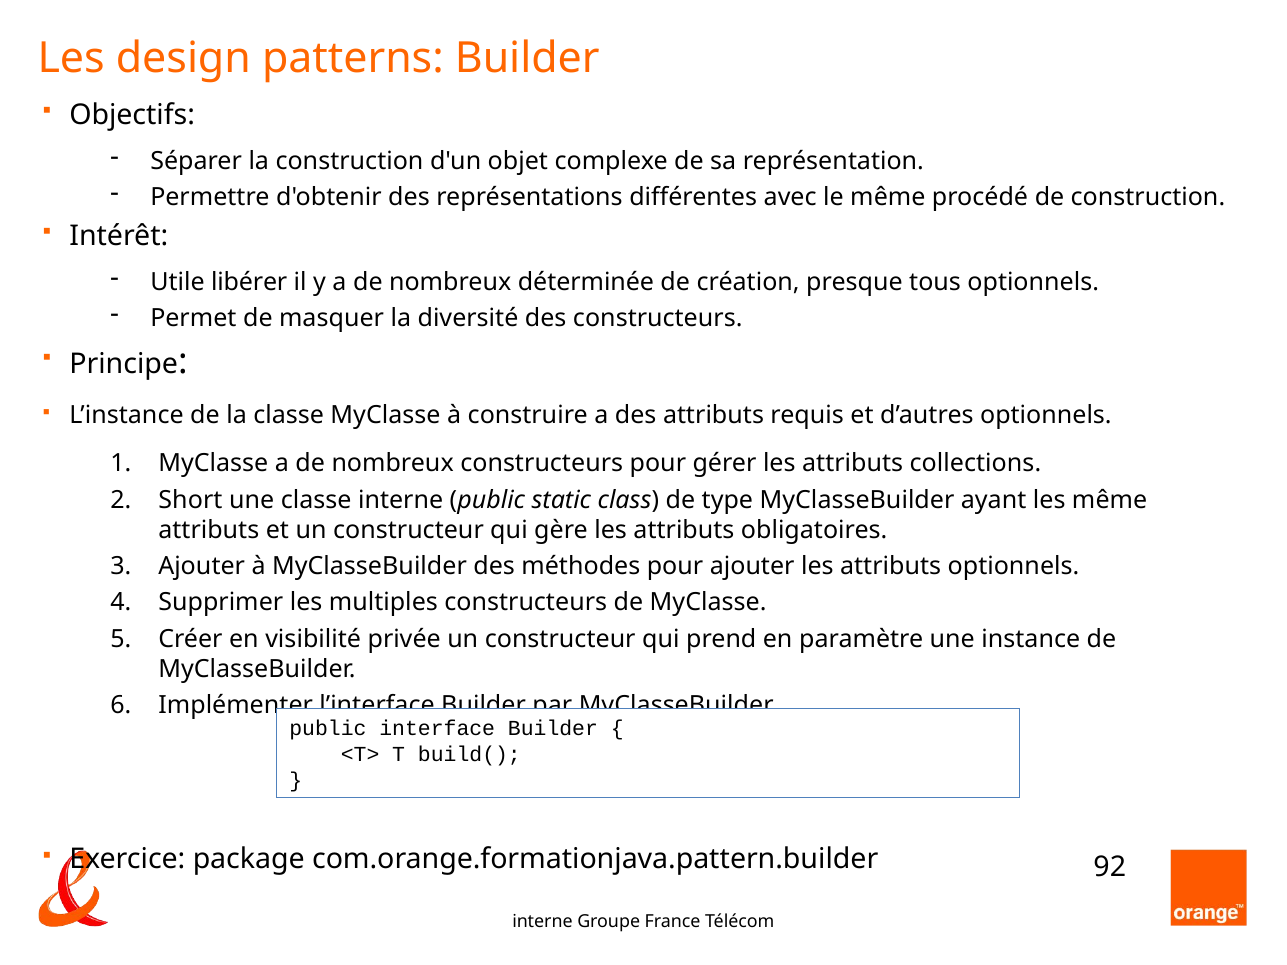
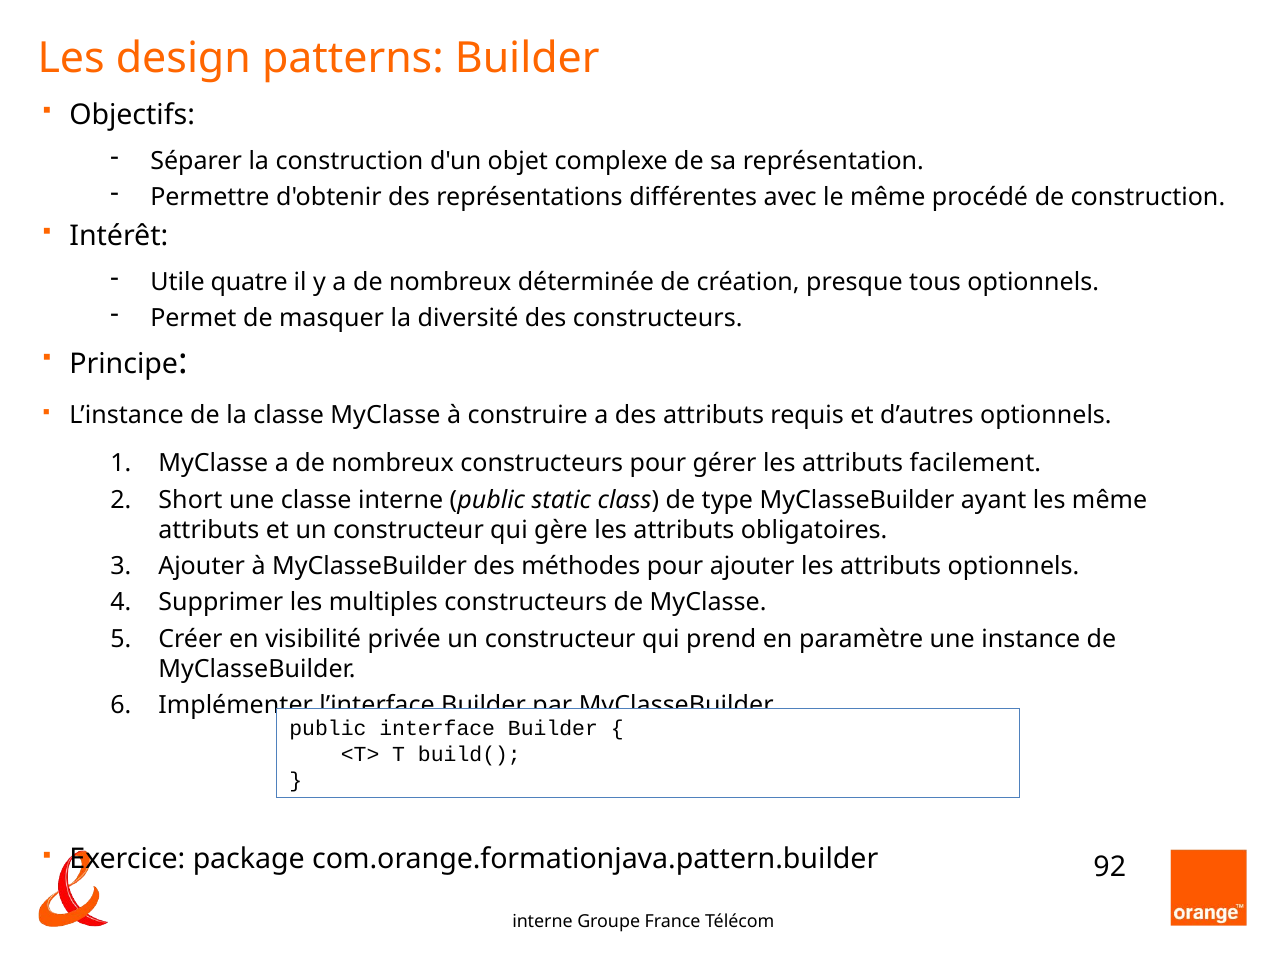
libérer: libérer -> quatre (249, 282)
collections: collections -> facilement (975, 464)
